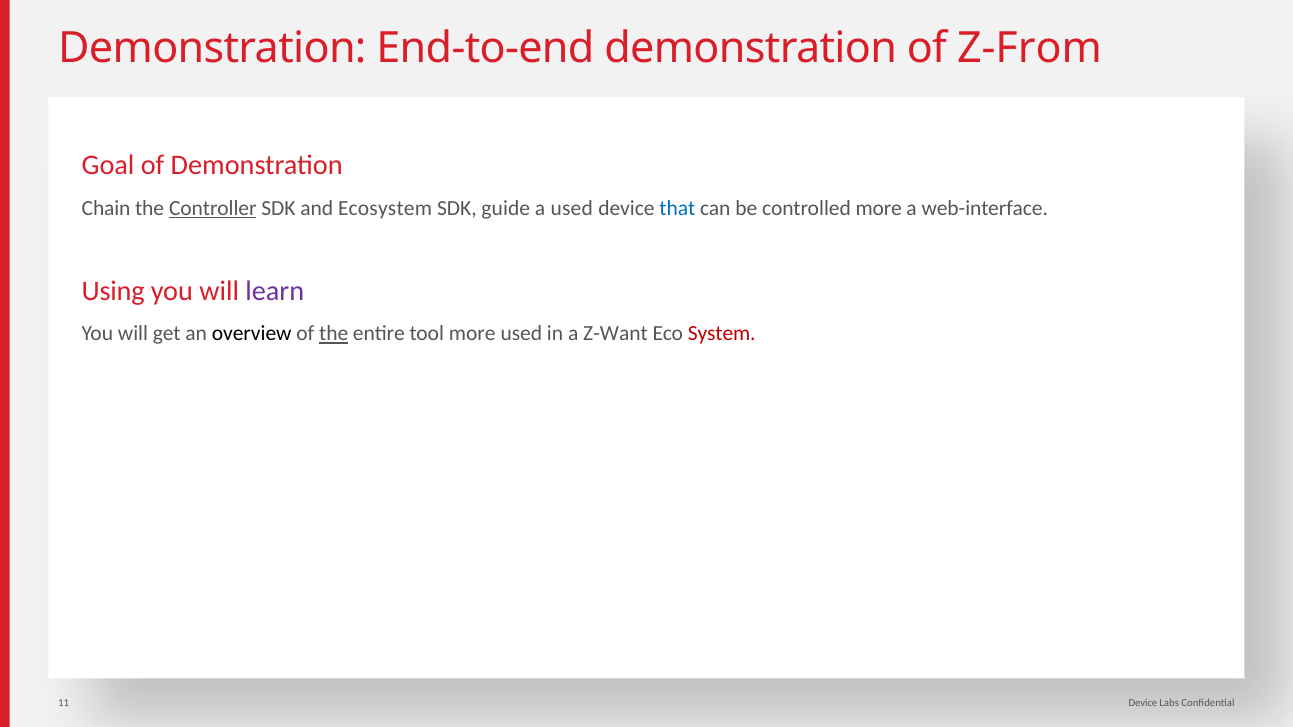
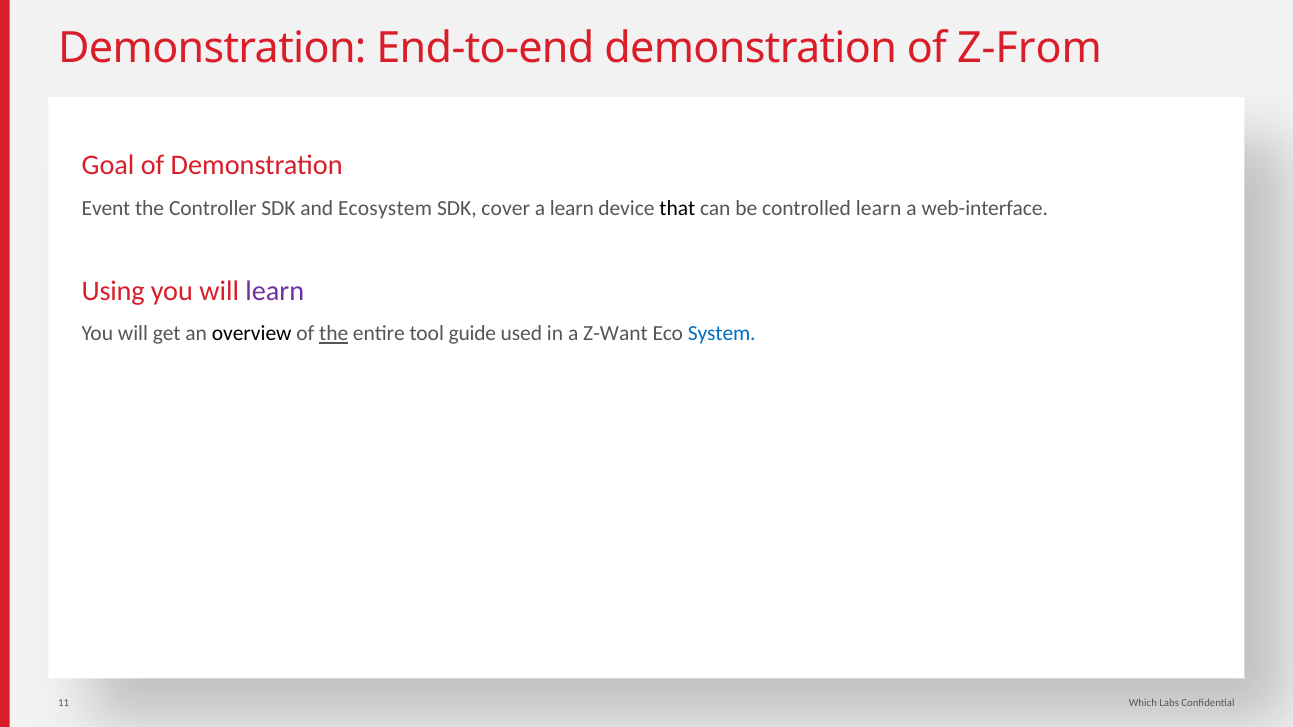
Chain: Chain -> Event (106, 208)
Controller underline: present -> none (213, 208)
guide: guide -> cover (506, 208)
a used: used -> learn (572, 208)
that colour: blue -> black (677, 208)
controlled more: more -> learn (879, 208)
tool more: more -> guide (472, 334)
System colour: red -> blue (722, 334)
Device: Device -> Which (1143, 704)
